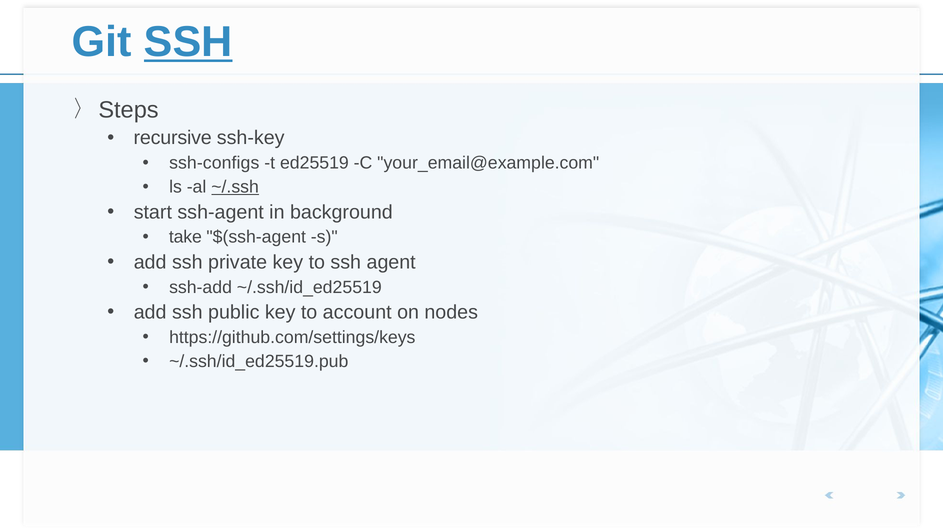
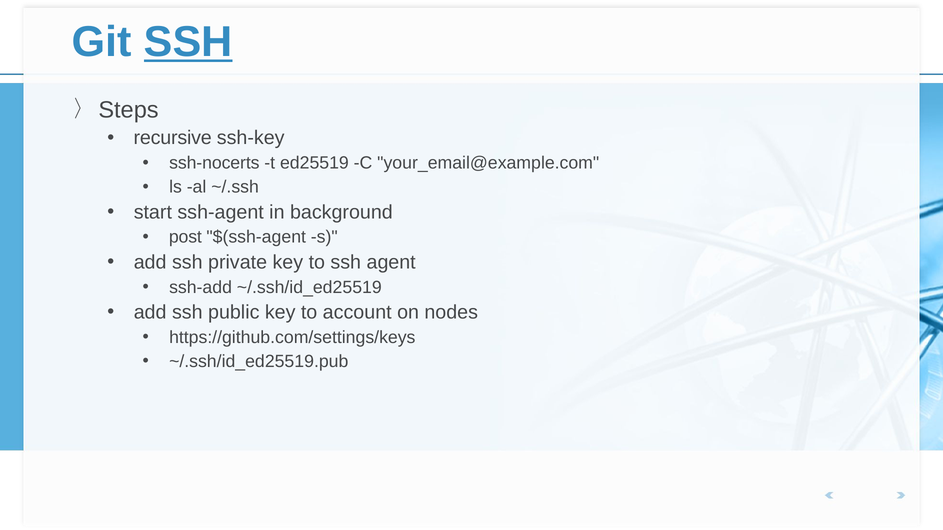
ssh-configs: ssh-configs -> ssh-nocerts (214, 163)
~/.ssh underline: present -> none (235, 187)
take: take -> post (185, 237)
